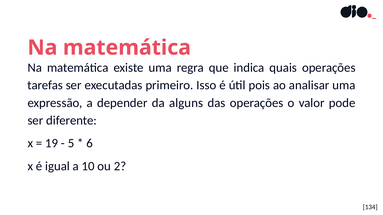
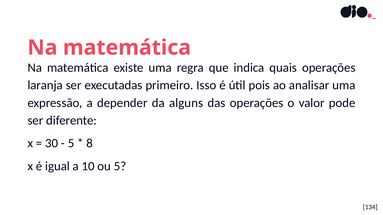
tarefas: tarefas -> laranja (45, 85)
19: 19 -> 30 (52, 144)
6: 6 -> 8 (90, 144)
ou 2: 2 -> 5 (120, 167)
